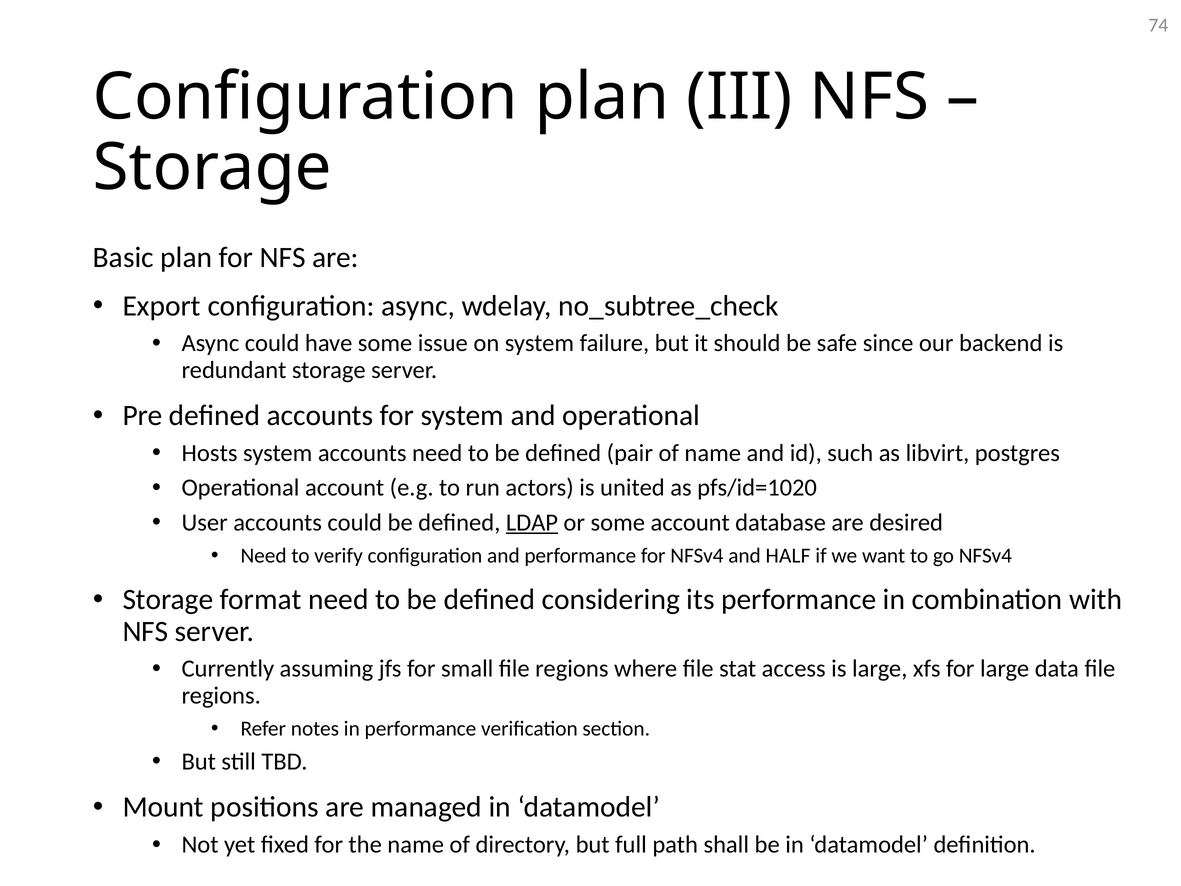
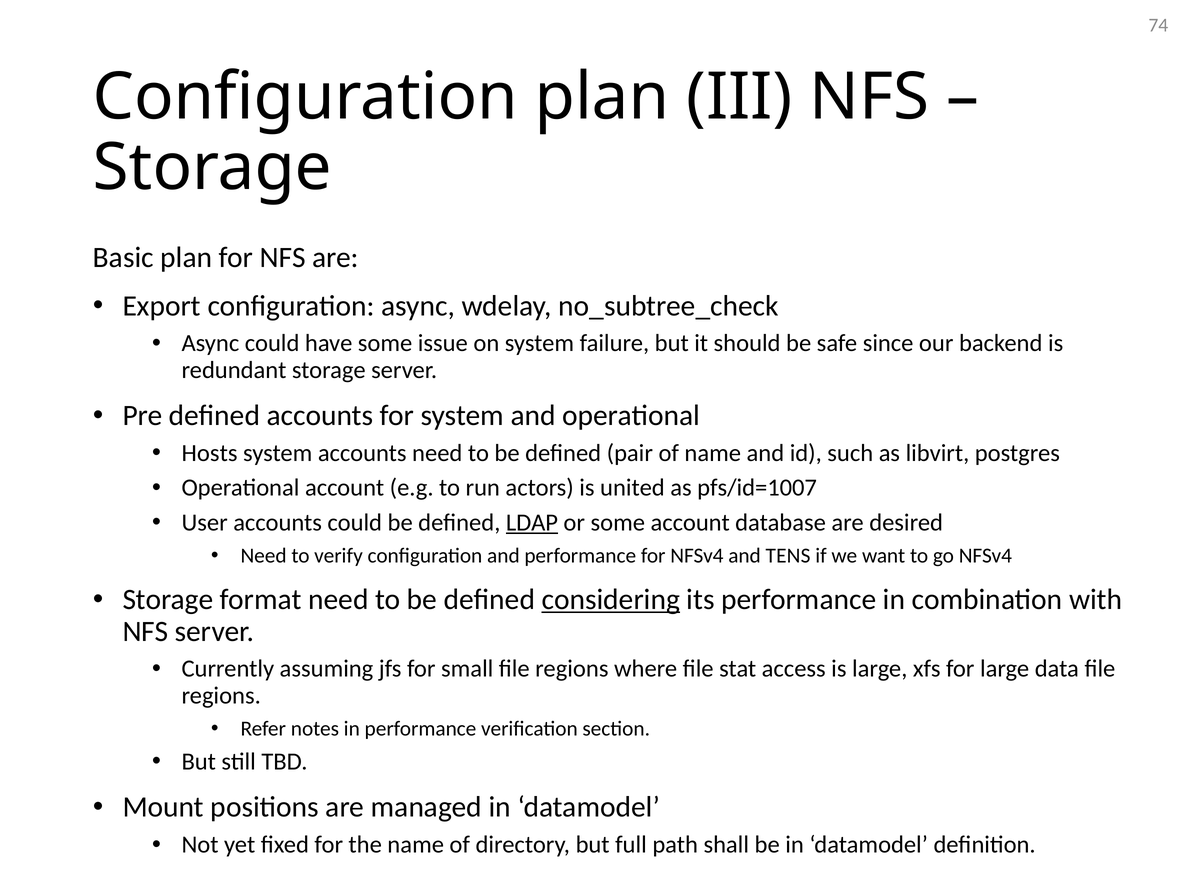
pfs/id=1020: pfs/id=1020 -> pfs/id=1007 (757, 488)
HALF: HALF -> TENS (788, 556)
considering underline: none -> present (611, 599)
